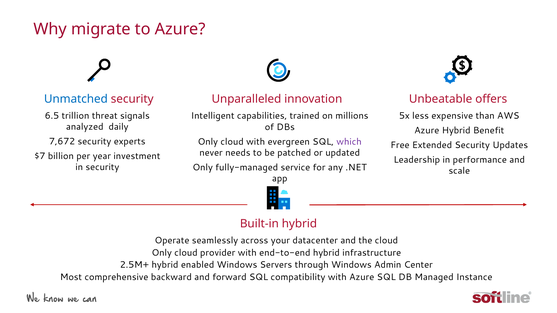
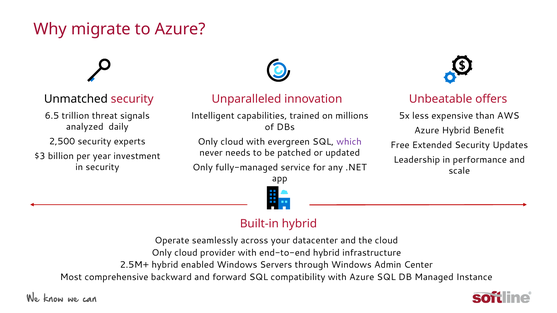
Unmatched colour: blue -> black (76, 99)
7,672: 7,672 -> 2,500 (62, 142)
$7: $7 -> $3 (40, 156)
